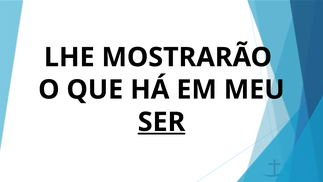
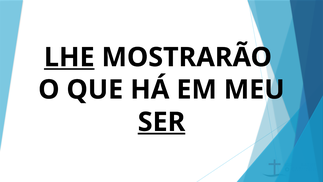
LHE underline: none -> present (69, 57)
